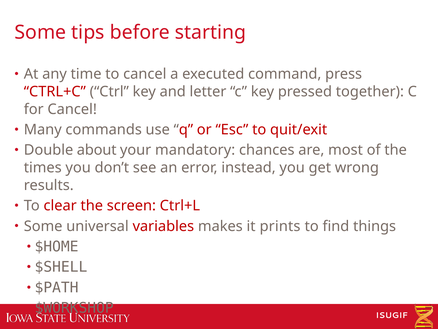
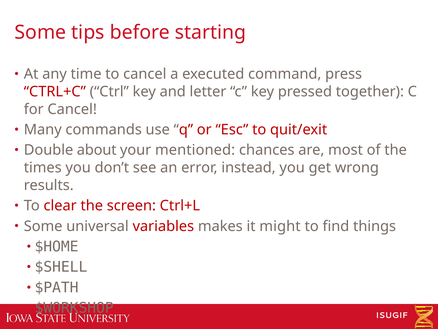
mandatory: mandatory -> mentioned (195, 150)
prints: prints -> might (280, 226)
